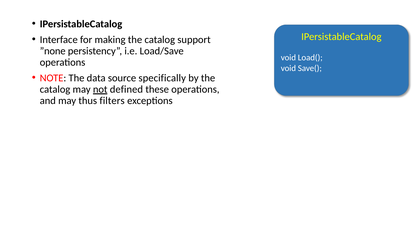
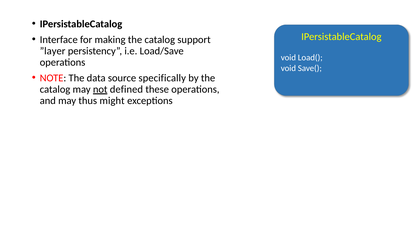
”none: ”none -> ”layer (53, 51)
filters: filters -> might (112, 100)
